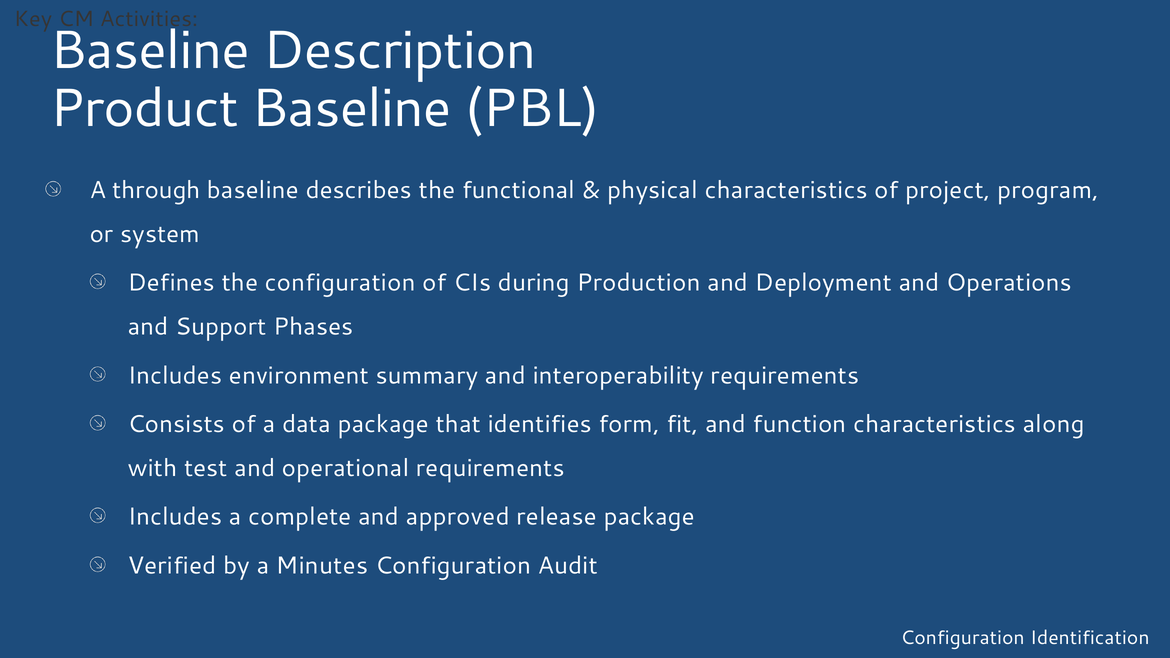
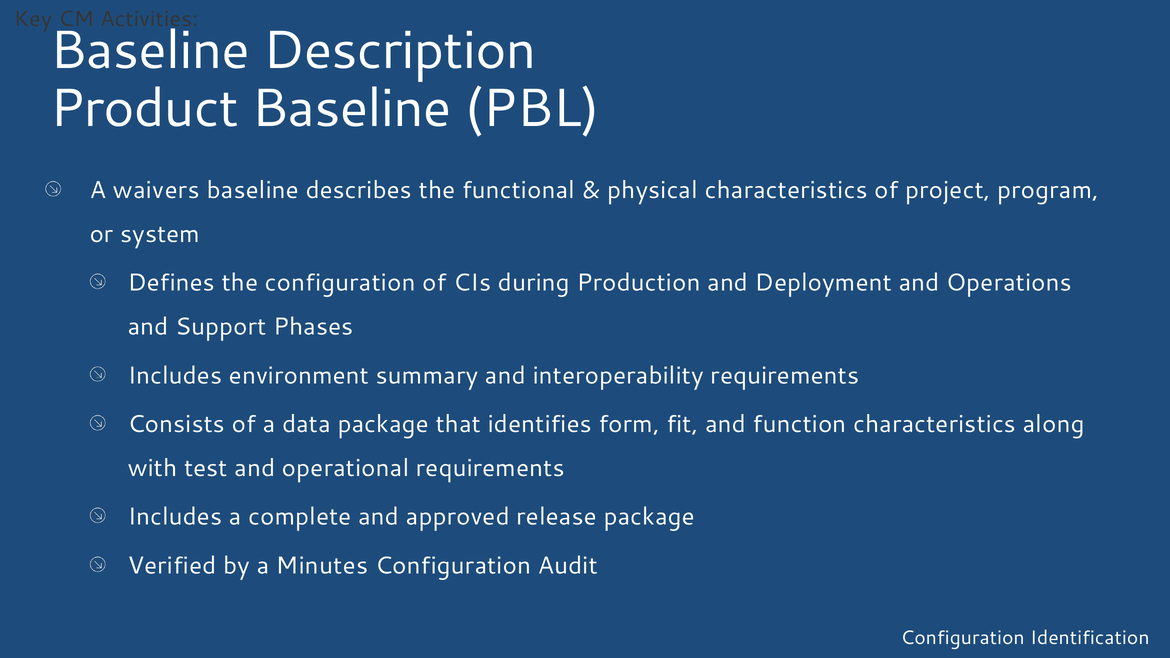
through: through -> waivers (156, 190)
